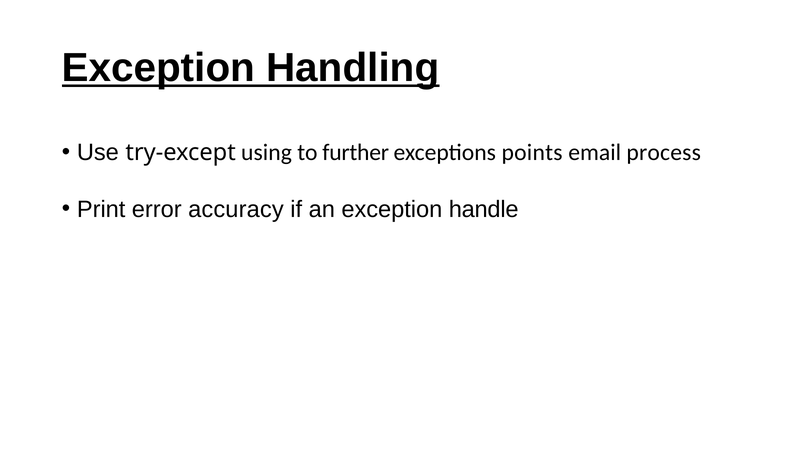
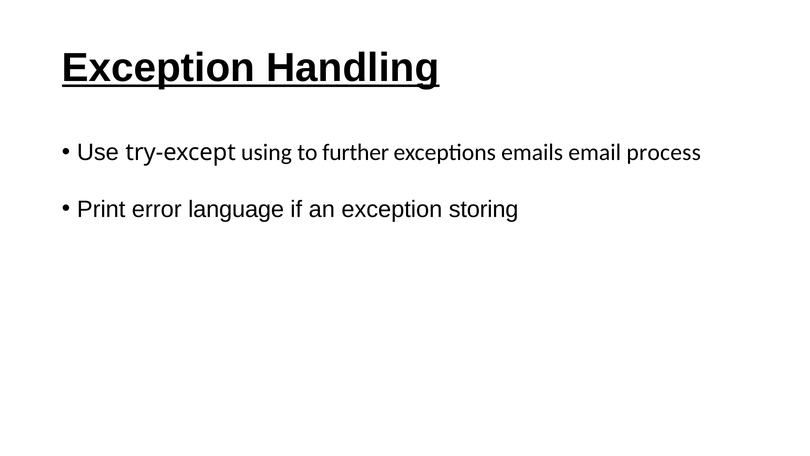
points: points -> emails (532, 153)
accuracy: accuracy -> language (236, 209)
handle: handle -> storing (484, 209)
